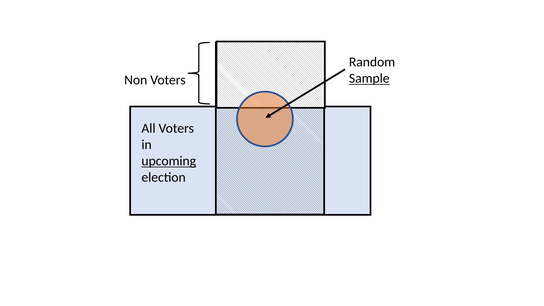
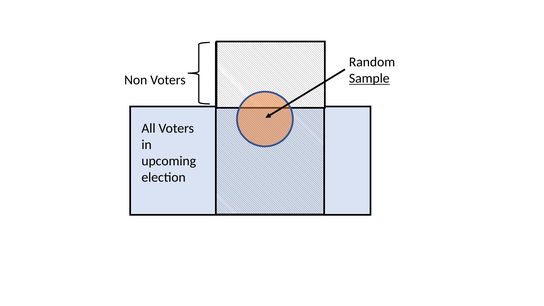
upcoming underline: present -> none (169, 161)
